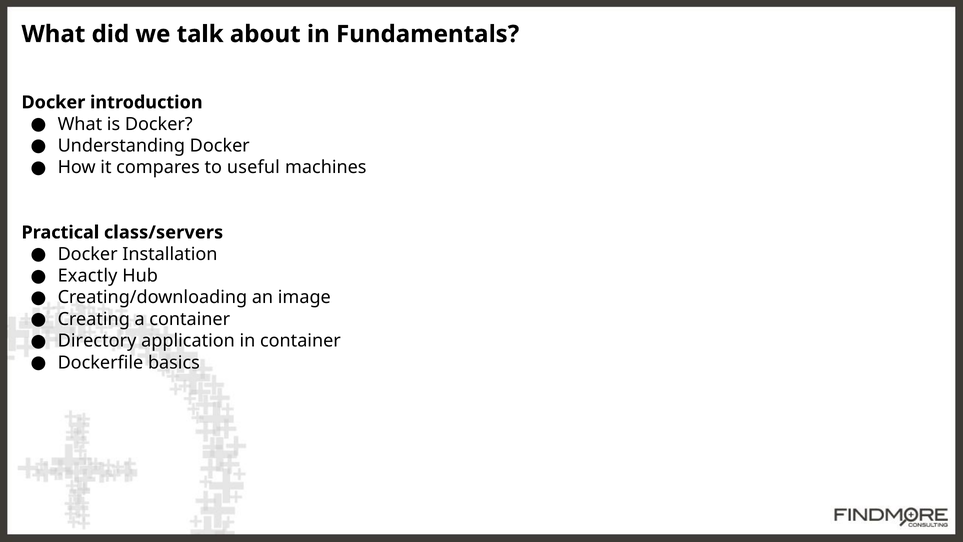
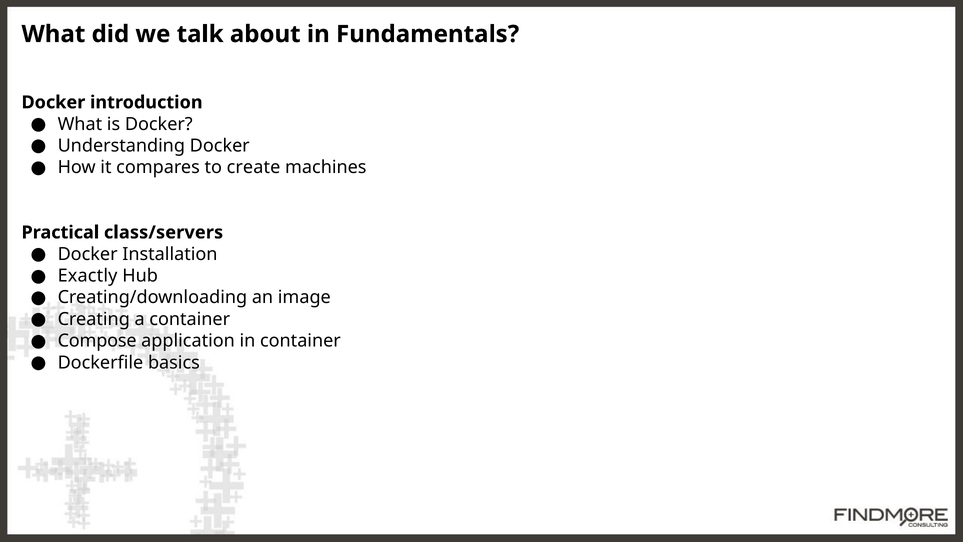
useful: useful -> create (253, 167)
Directory: Directory -> Compose (97, 341)
